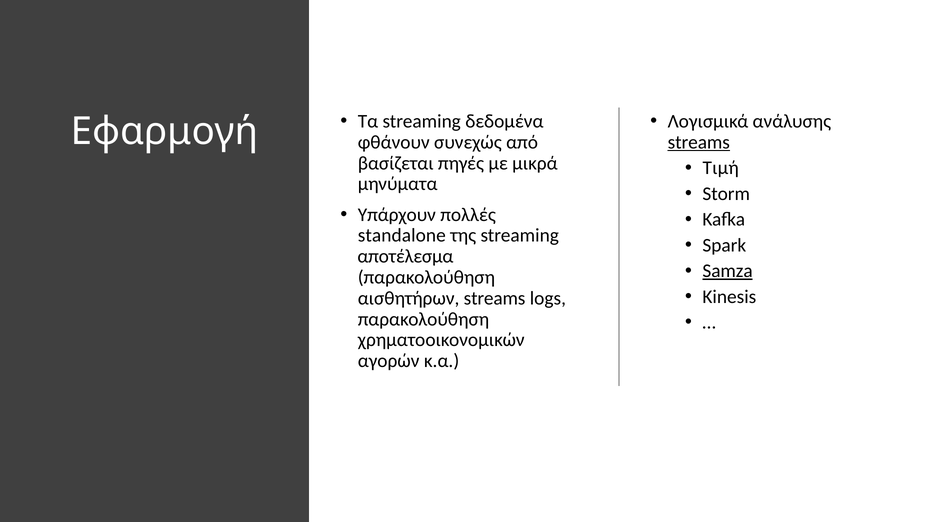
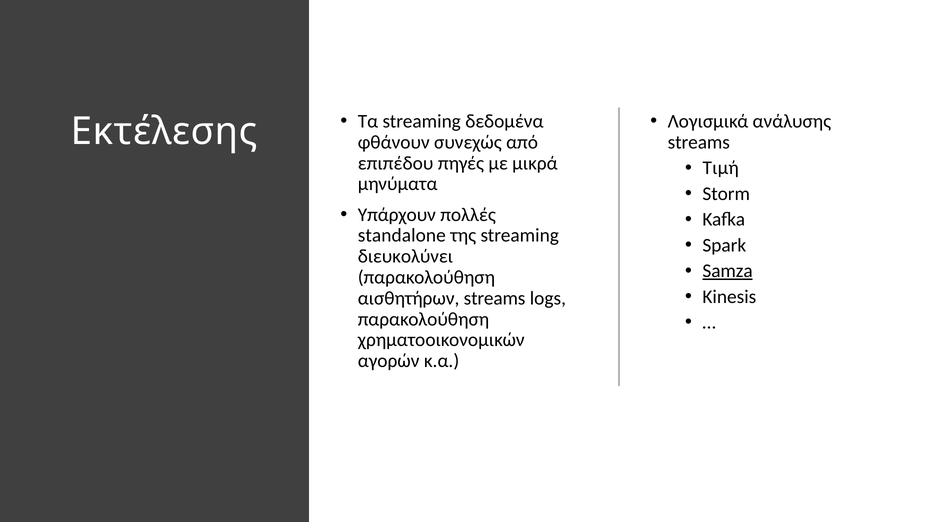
Εφαρμογή: Εφαρμογή -> Εκτέλεσης (164, 132)
streams underline: present -> none (699, 142)
βασίζεται: βασίζεται -> επιπέδου (396, 163)
αποτέλεσμα: αποτέλεσμα -> διευκολύνει (405, 256)
